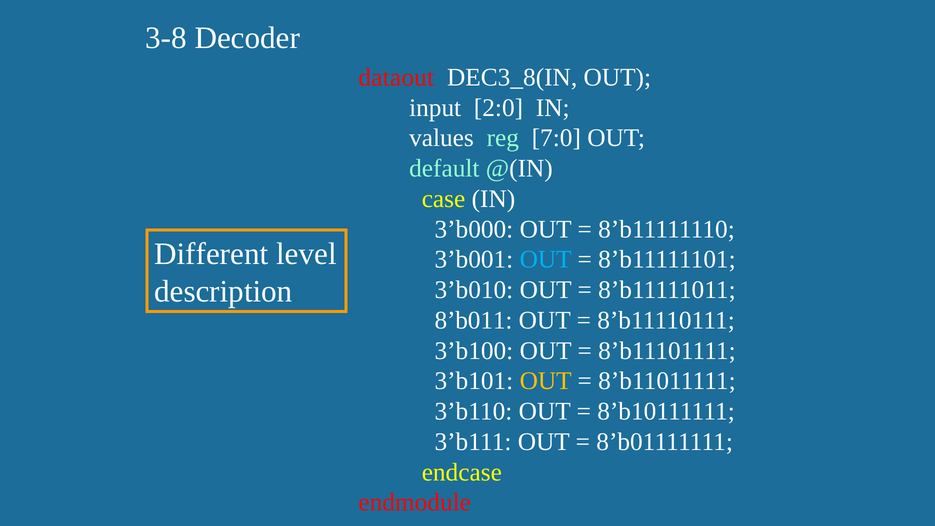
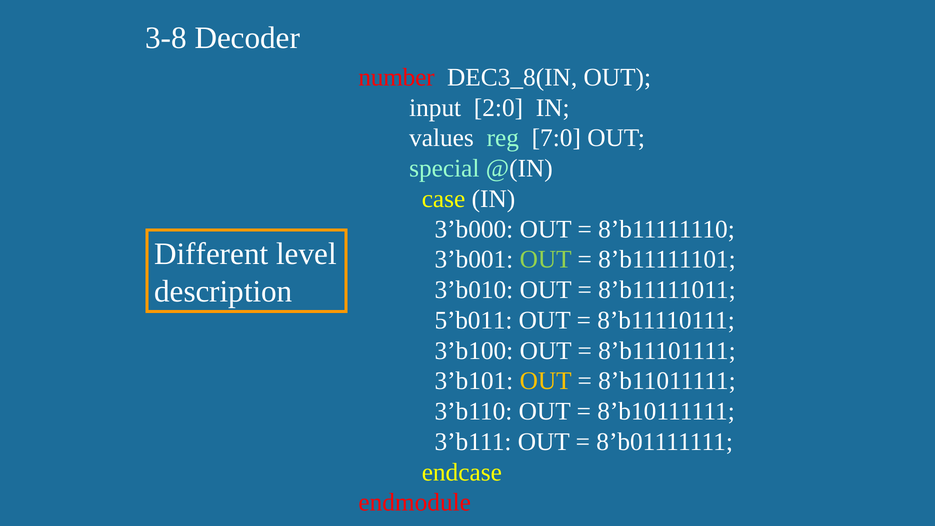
dataout: dataout -> number (397, 77)
default: default -> special (444, 168)
OUT colour: light blue -> light green (546, 260)
8’b011: 8’b011 -> 5’b011 (473, 320)
